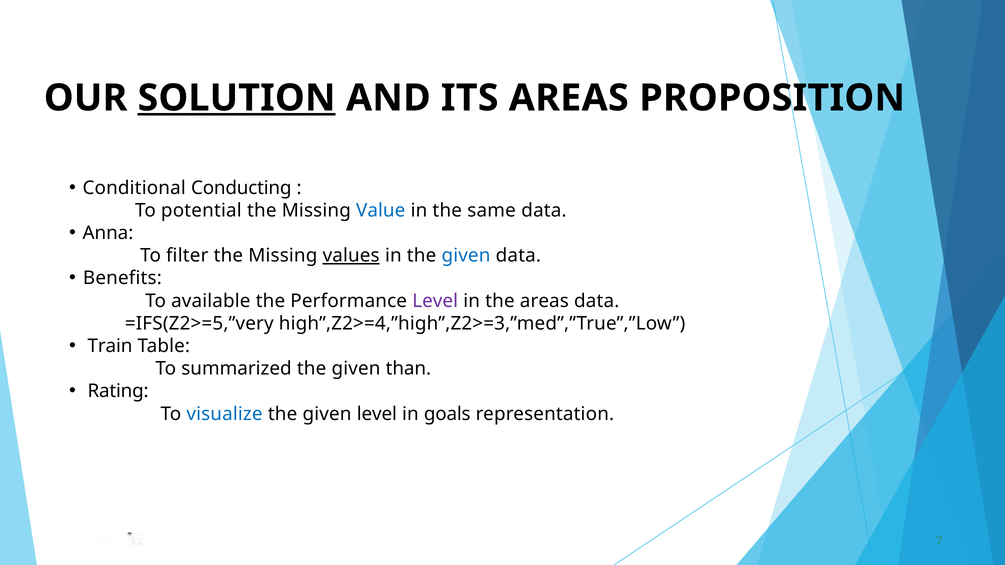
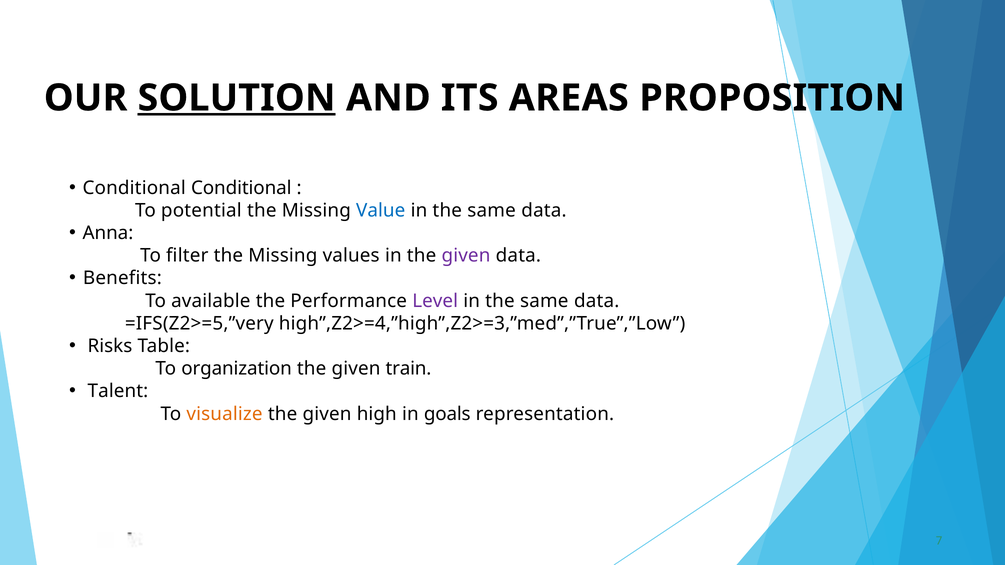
Conditional Conducting: Conducting -> Conditional (241, 188)
values underline: present -> none (351, 256)
given colour: blue -> purple (466, 256)
areas: areas -> same (544, 301)
Train: Train -> Risks (110, 346)
summarized: summarized -> organization (237, 369)
than: than -> train (408, 369)
Rating: Rating -> Talent (118, 391)
visualize colour: blue -> orange (224, 414)
given level: level -> high (377, 414)
